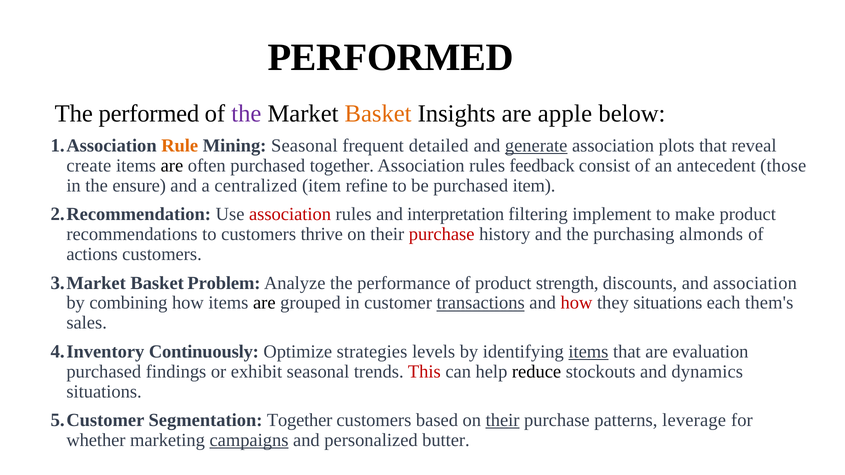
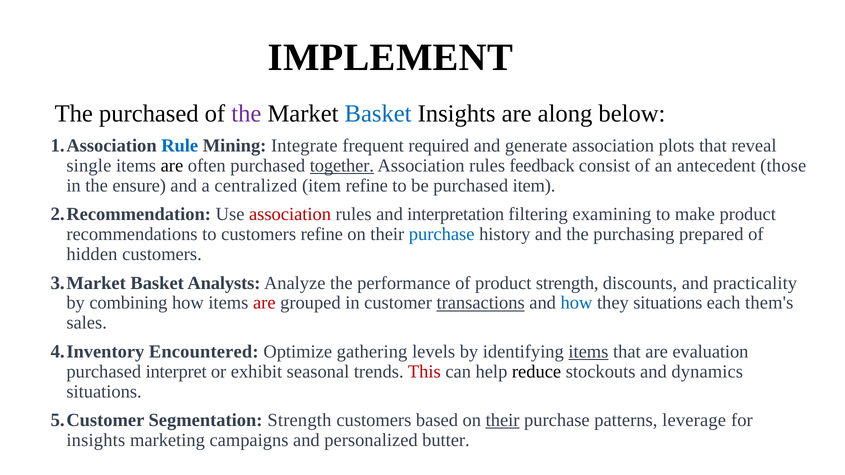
PERFORMED: PERFORMED -> IMPLEMENT (390, 58)
The performed: performed -> purchased (149, 114)
Basket colour: orange -> blue (378, 114)
apple: apple -> along (565, 114)
Rule colour: orange -> blue (180, 146)
Mining Seasonal: Seasonal -> Integrate (304, 146)
detailed: detailed -> required (439, 146)
generate underline: present -> none (536, 146)
create: create -> single (89, 166)
together underline: none -> present (342, 166)
implement: implement -> examining (612, 214)
customers thrive: thrive -> refine (322, 234)
purchase colour: red -> blue (442, 234)
almonds: almonds -> prepared (711, 234)
actions: actions -> hidden (92, 254)
Problem: Problem -> Analysts (224, 283)
and association: association -> practicality (755, 283)
are colour: black -> red (264, 303)
how colour: red -> blue (576, 303)
Continuously: Continuously -> Encountered (204, 352)
strategies: strategies -> gathering (372, 352)
findings: findings -> interpret (176, 372)
Segmentation Together: Together -> Strength (299, 421)
whether: whether -> insights (96, 440)
campaigns underline: present -> none (249, 440)
